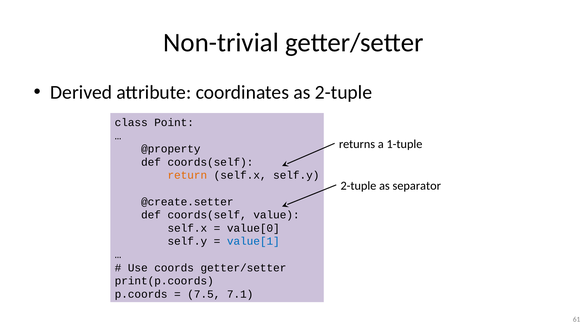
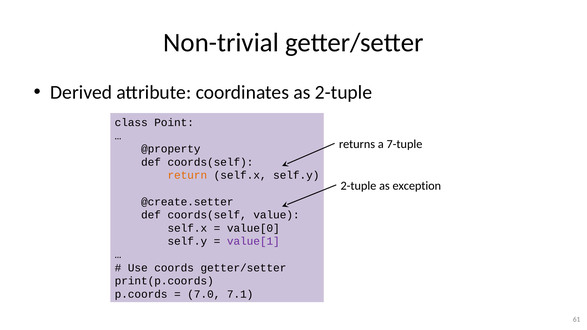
1-tuple: 1-tuple -> 7-tuple (404, 144)
separator: separator -> exception (417, 186)
value[1 colour: blue -> purple (253, 241)
7.5: 7.5 -> 7.0 (204, 294)
